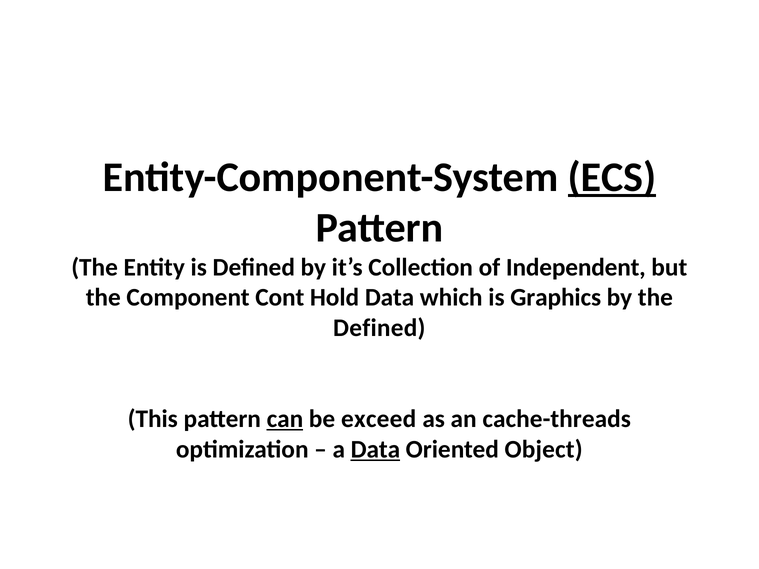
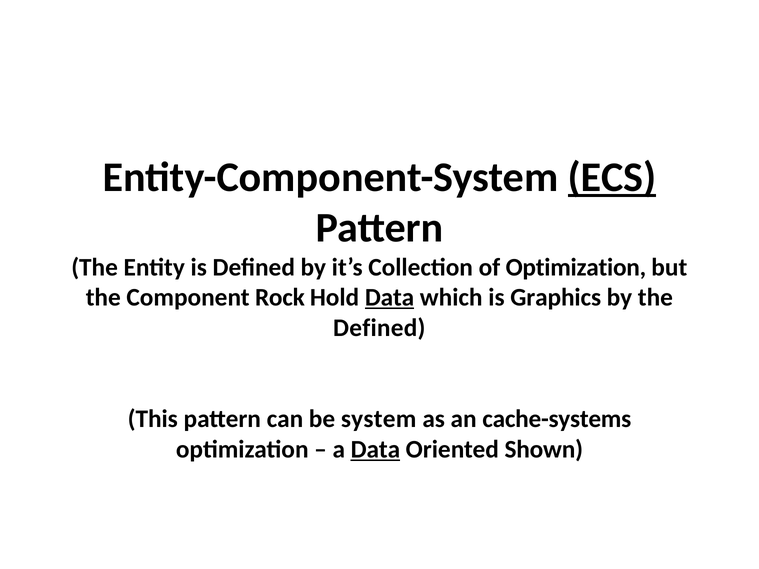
of Independent: Independent -> Optimization (576, 267)
Cont: Cont -> Rock (280, 298)
Data underline: none -> present (390, 298)
can underline: present -> none (285, 419)
exceed: exceed -> system (379, 419)
cache-threads: cache-threads -> cache-systems (557, 419)
Object: Object -> Shown (544, 449)
